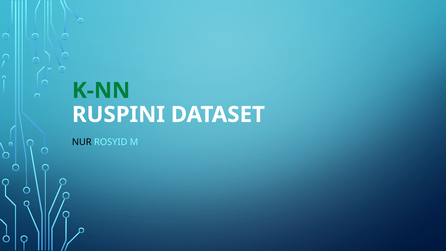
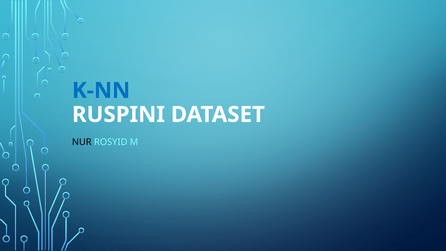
K-NN colour: green -> blue (101, 90)
